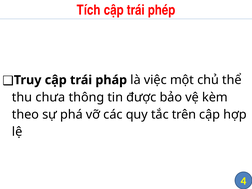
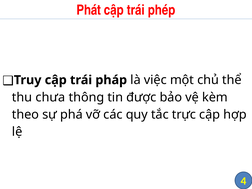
Tích: Tích -> Phát (89, 10)
trên: trên -> trực (184, 115)
